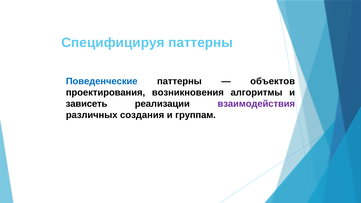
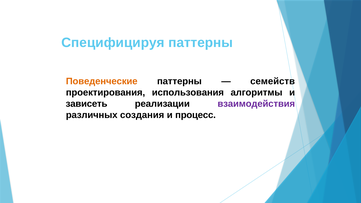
Поведенческие colour: blue -> orange (102, 81)
объектов: объектов -> семейств (273, 81)
возникновения: возникновения -> использования (188, 93)
группам: группам -> процесс (196, 115)
